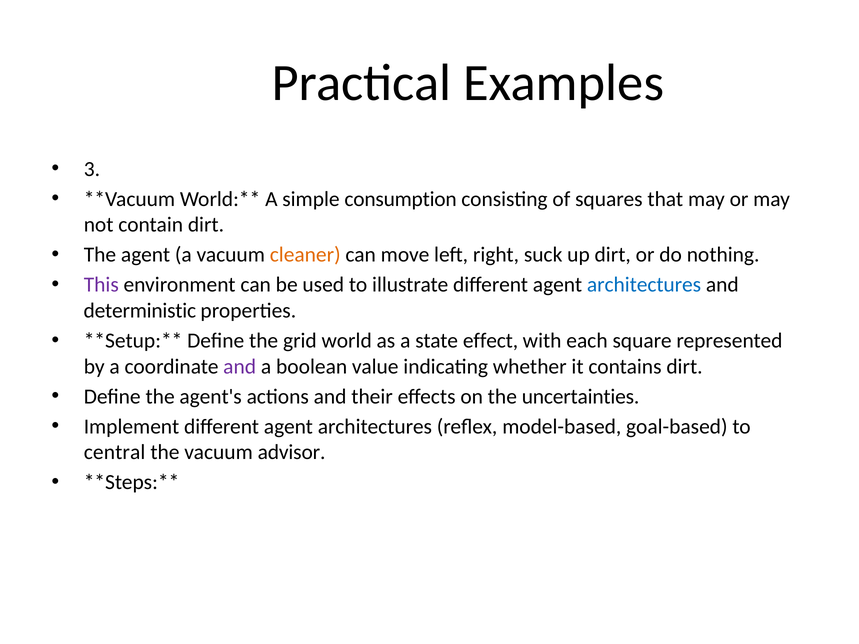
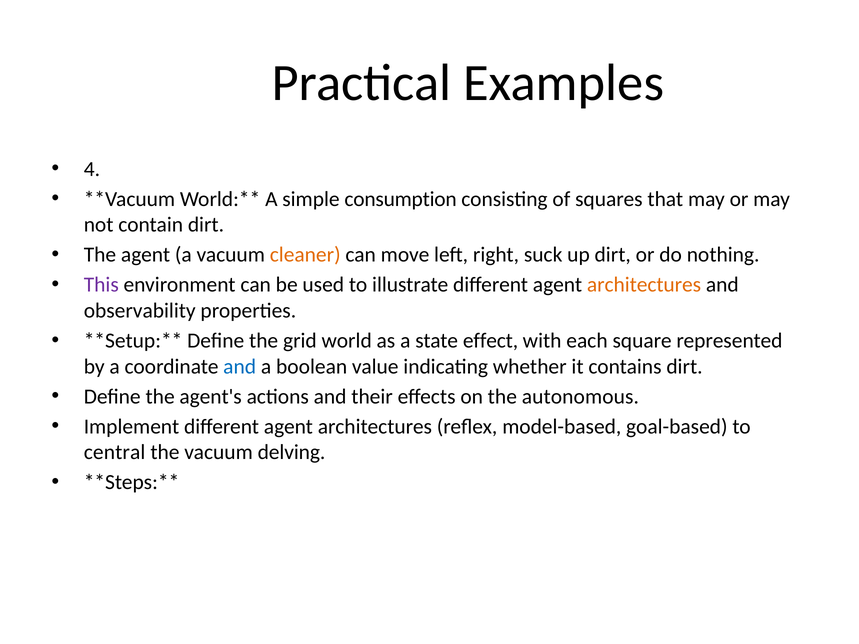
3: 3 -> 4 (92, 169)
architectures colour: blue -> orange (644, 285)
deterministic: deterministic -> observability (140, 311)
and colour: purple -> blue (240, 367)
uncertainties: uncertainties -> autonomous (580, 397)
advisor: advisor -> delving (292, 452)
